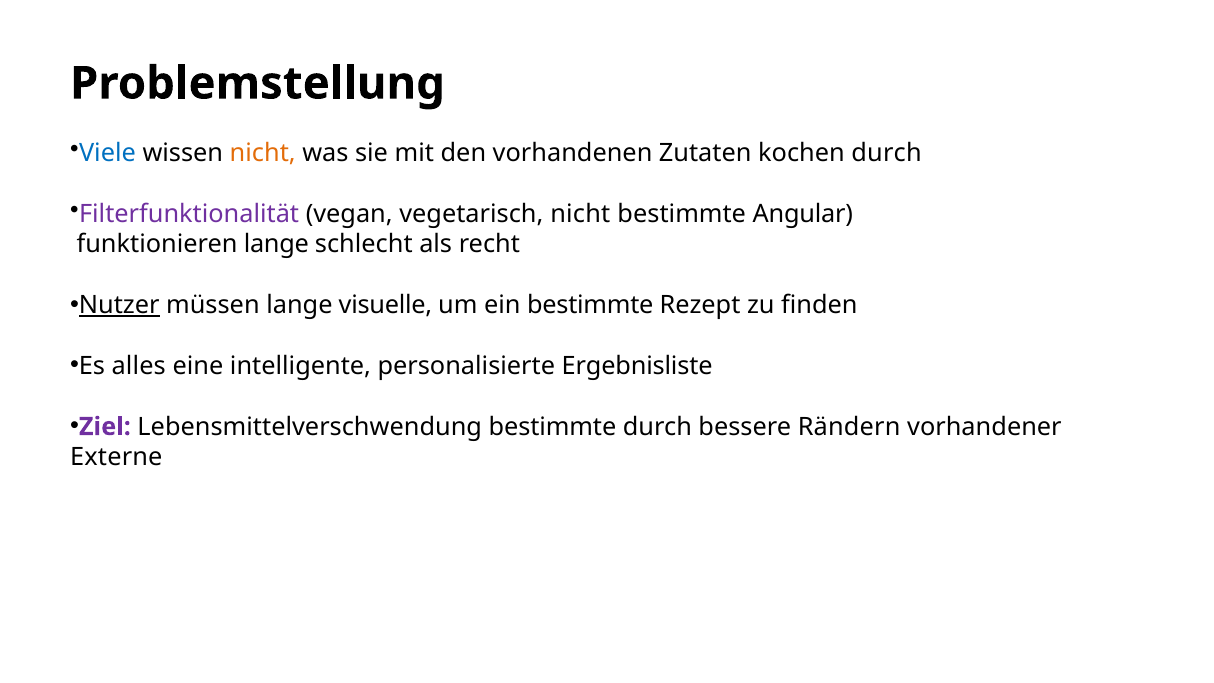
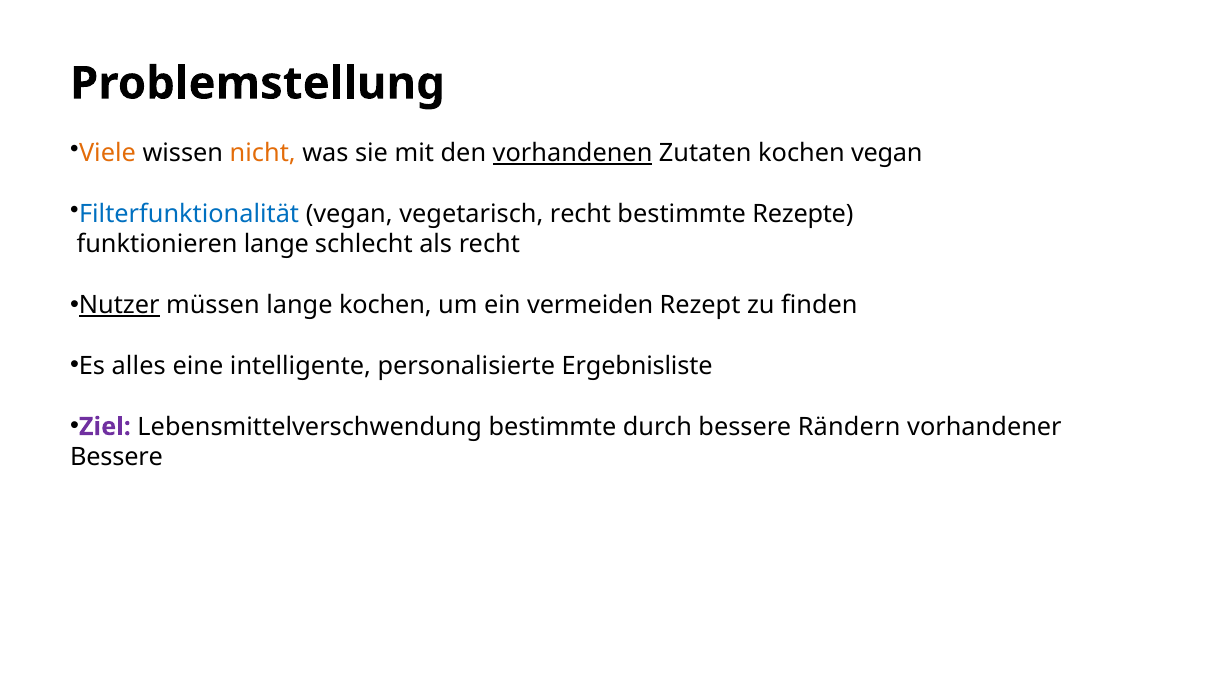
Viele colour: blue -> orange (107, 153)
vorhandenen underline: none -> present (573, 153)
kochen durch: durch -> vegan (887, 153)
Filterfunktionalität colour: purple -> blue (189, 214)
vegetarisch nicht: nicht -> recht (581, 214)
Angular: Angular -> Rezepte (803, 214)
lange visuelle: visuelle -> kochen (385, 305)
ein bestimmte: bestimmte -> vermeiden (590, 305)
Externe: Externe -> Bessere (117, 457)
